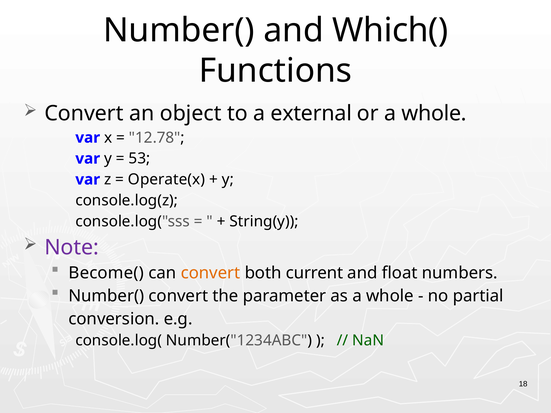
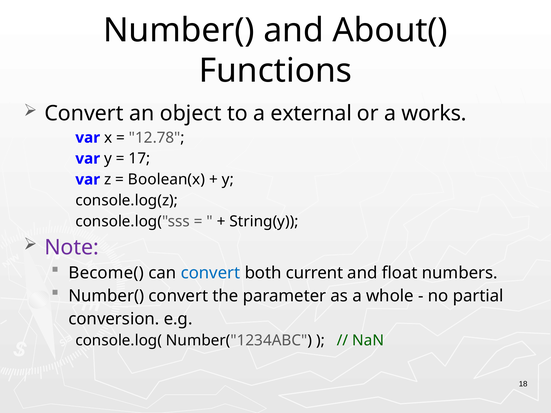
Which(: Which( -> About( (390, 30)
or a whole: whole -> works (434, 114)
53: 53 -> 17 (139, 159)
Operate(x: Operate(x -> Boolean(x (167, 180)
convert colour: orange -> blue (211, 273)
